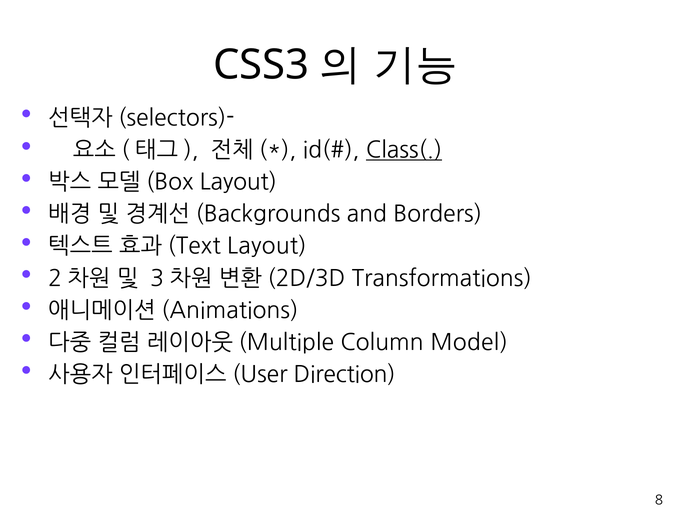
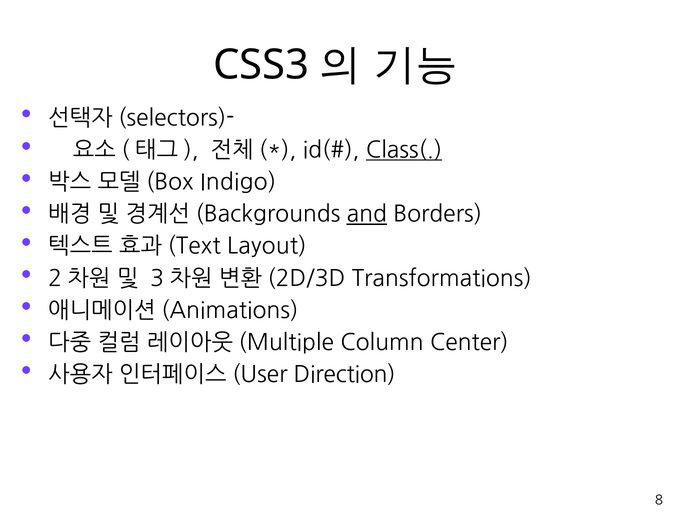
Layout: Layout -> Indigo (238, 182)
and underline: none -> present (367, 214)
Model: Model -> Center (469, 342)
